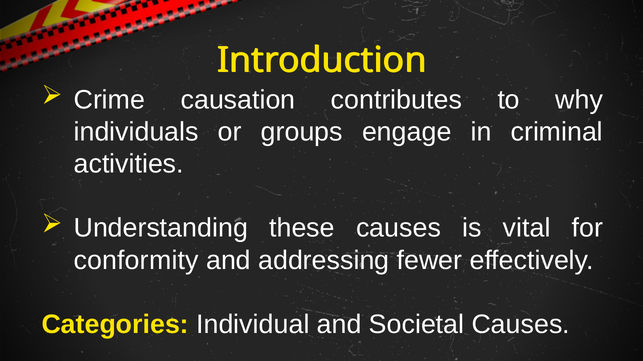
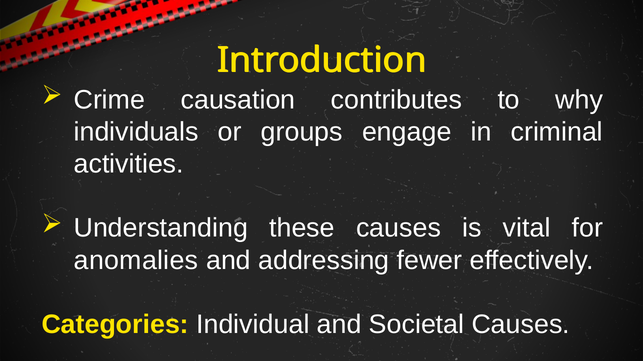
conformity: conformity -> anomalies (136, 261)
